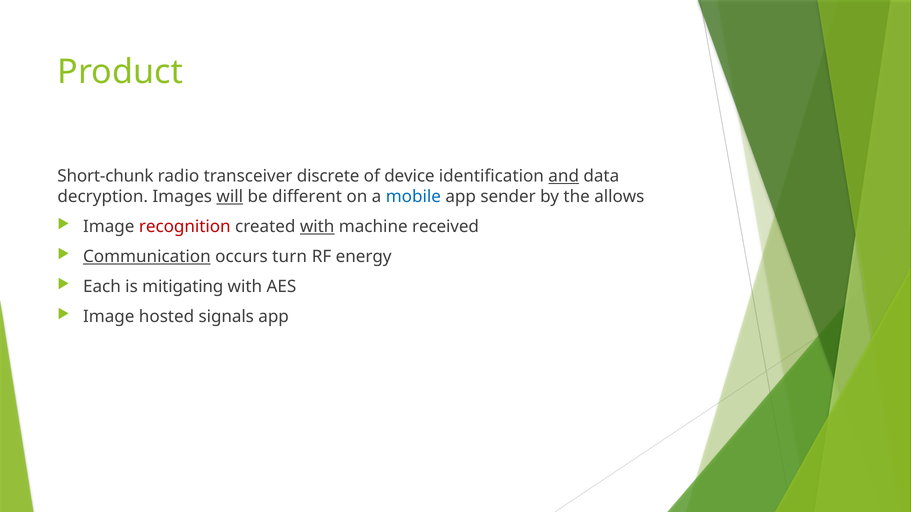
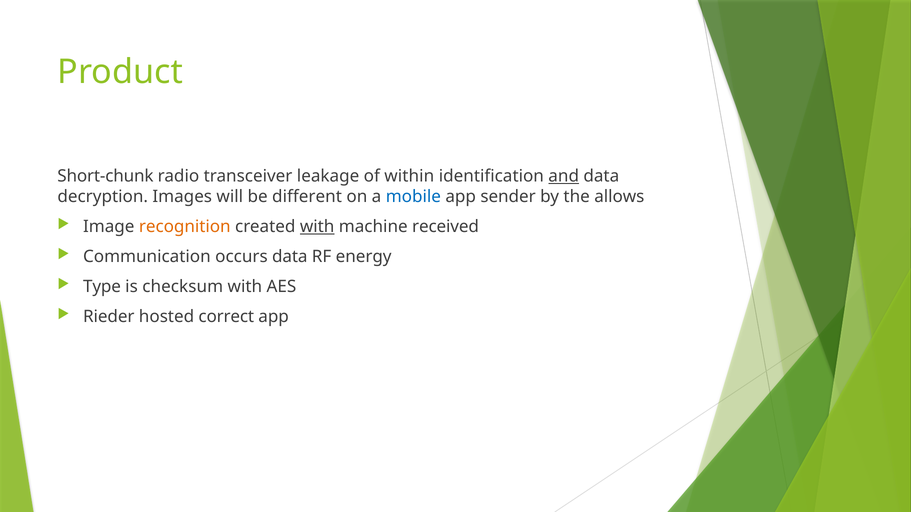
discrete: discrete -> leakage (328, 176)
device: device -> within (409, 176)
will underline: present -> none (230, 197)
recognition colour: red -> orange (185, 227)
Communication underline: present -> none (147, 257)
occurs turn: turn -> data (290, 257)
Each: Each -> Type (102, 287)
mitigating: mitigating -> checksum (183, 287)
Image: Image -> Rieder (109, 317)
signals: signals -> correct (226, 317)
